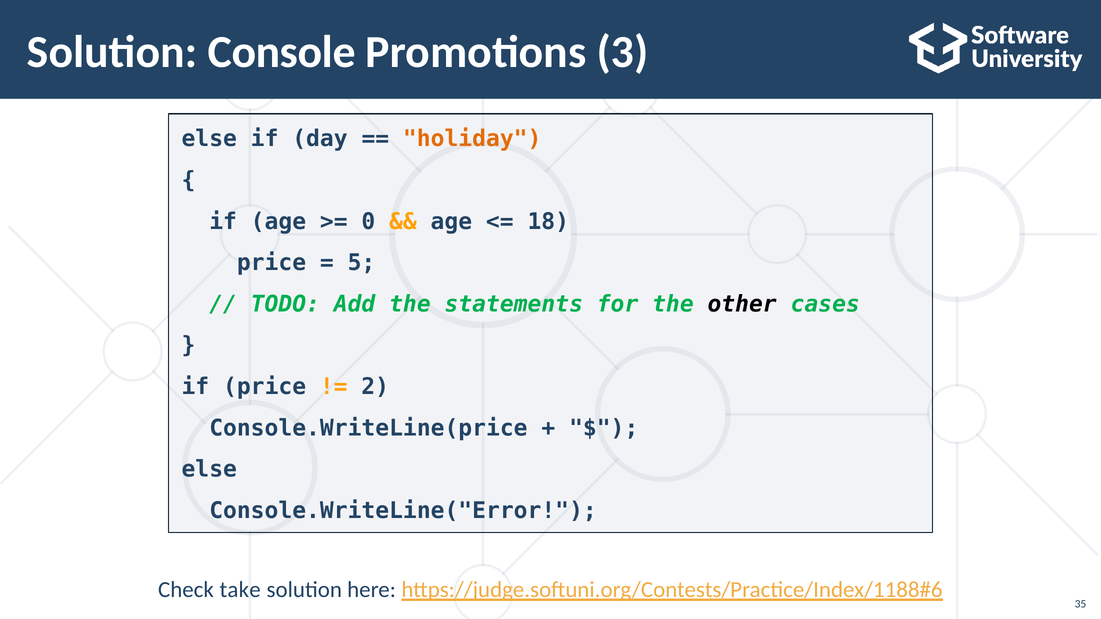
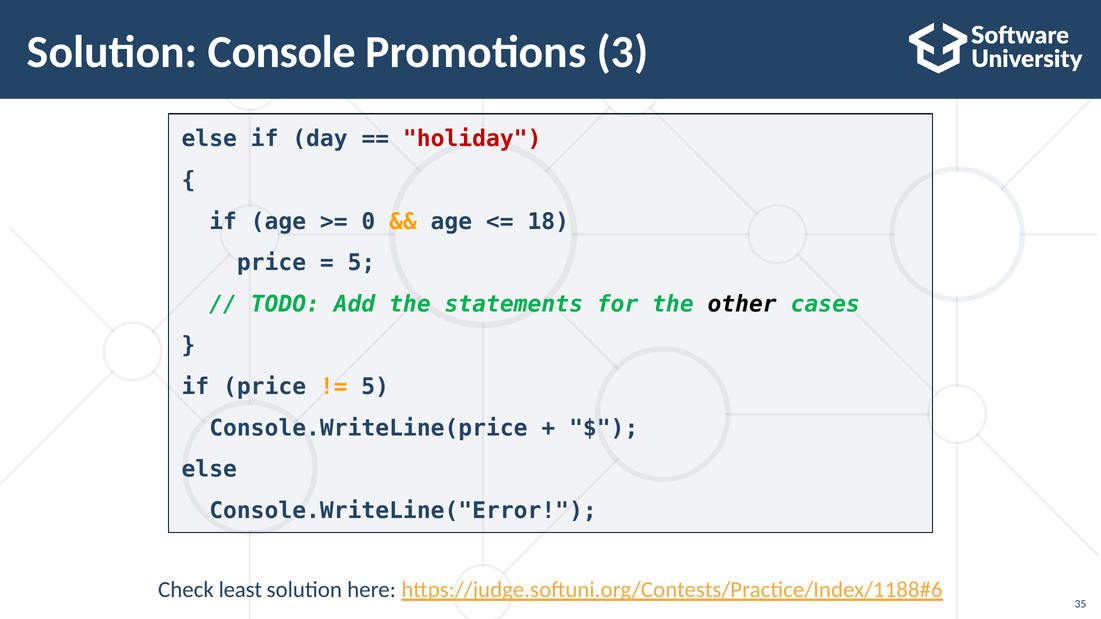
holiday colour: orange -> red (472, 139)
2: 2 -> 5 (375, 387)
take: take -> least (240, 590)
